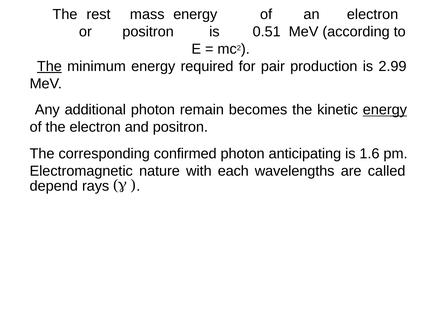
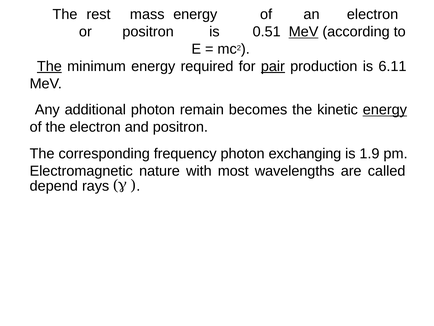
MeV underline: none -> present (304, 32)
pair underline: none -> present (273, 66)
2.99: 2.99 -> 6.11 (392, 66)
confirmed: confirmed -> frequency (185, 154)
anticipating: anticipating -> exchanging (305, 154)
1.6: 1.6 -> 1.9 (369, 154)
each: each -> most (233, 171)
